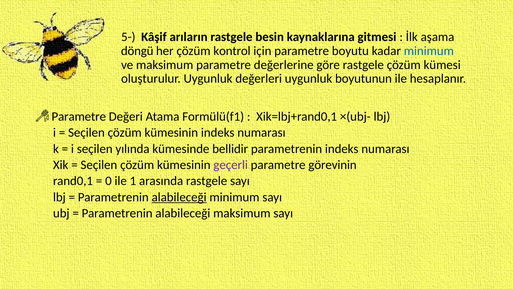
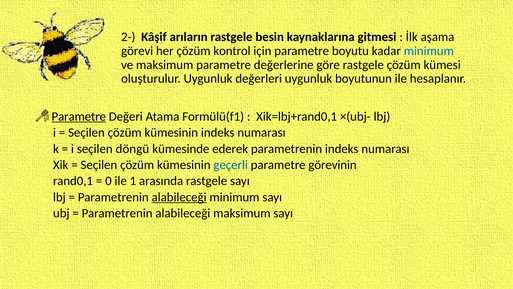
5-: 5- -> 2- (128, 37)
döngü: döngü -> görevi (137, 51)
Parametre underline: none -> present (79, 116)
yılında: yılında -> döngü (132, 149)
bellidir: bellidir -> ederek (230, 149)
geçerli colour: purple -> blue (231, 165)
